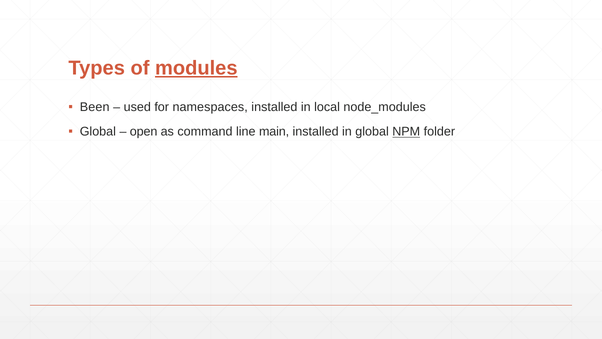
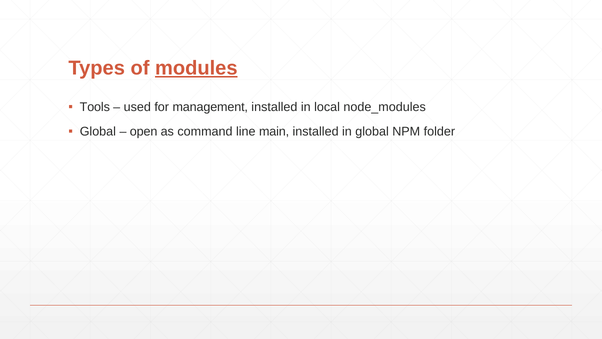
Been: Been -> Tools (95, 107)
namespaces: namespaces -> management (210, 107)
NPM underline: present -> none (406, 132)
